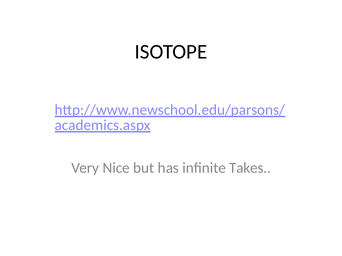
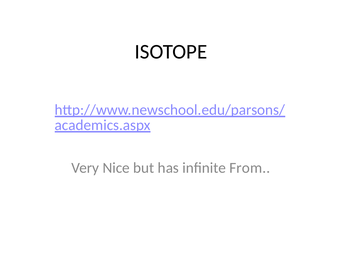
Takes: Takes -> From (250, 168)
